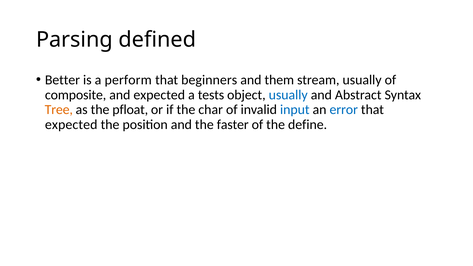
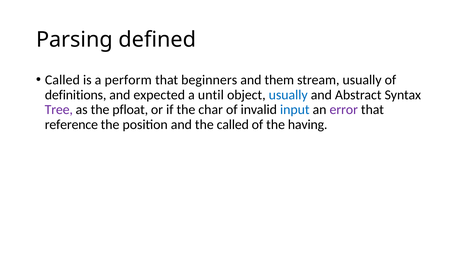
Better: Better -> Called (62, 80)
composite: composite -> definitions (76, 95)
tests: tests -> until (211, 95)
Tree colour: orange -> purple (59, 110)
error colour: blue -> purple (344, 110)
expected: expected -> reference (71, 125)
the faster: faster -> called (233, 125)
define: define -> having (308, 125)
